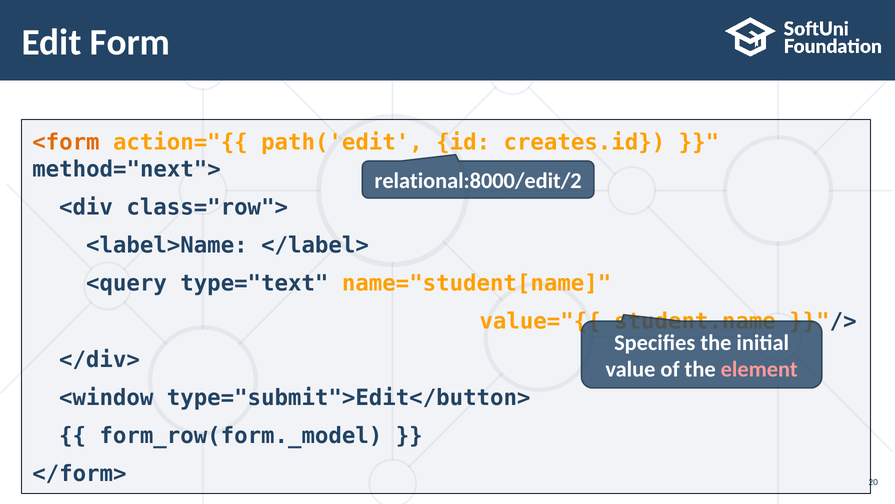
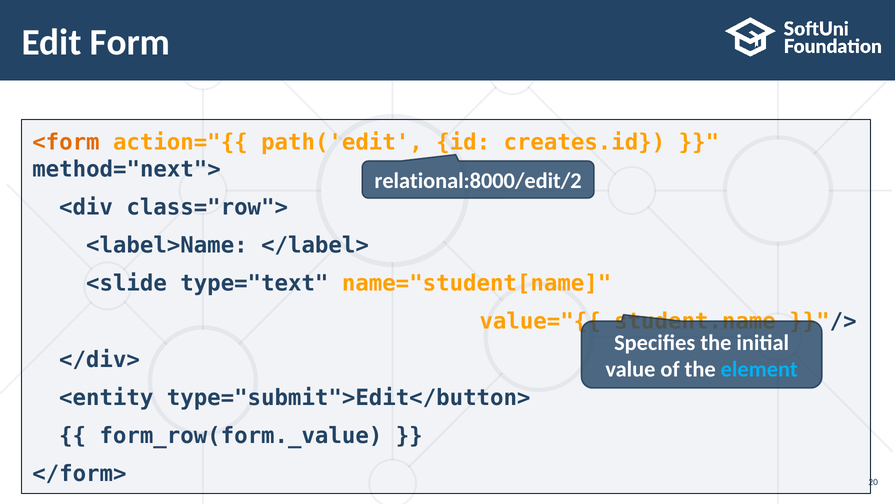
<query: <query -> <slide (126, 283)
element colour: pink -> light blue (759, 369)
<window: <window -> <entity (106, 397)
form_row(form._model: form_row(form._model -> form_row(form._value (241, 435)
